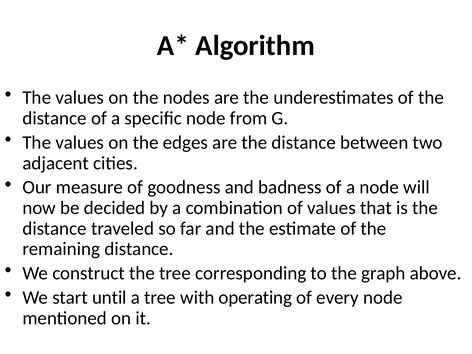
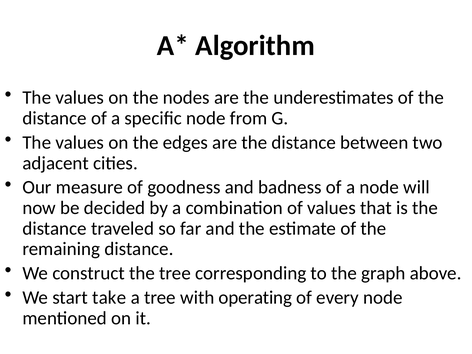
until: until -> take (109, 298)
